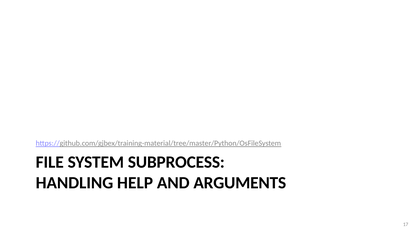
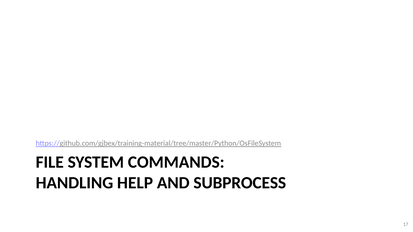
SUBPROCESS: SUBPROCESS -> COMMANDS (176, 162)
ARGUMENTS: ARGUMENTS -> SUBPROCESS (240, 183)
